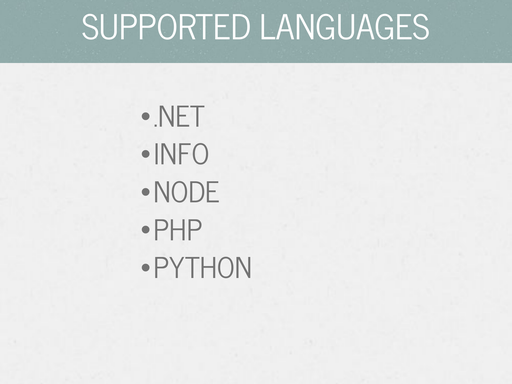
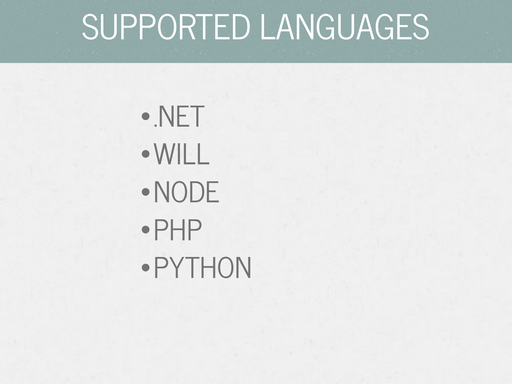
INFO: INFO -> WILL (182, 155)
